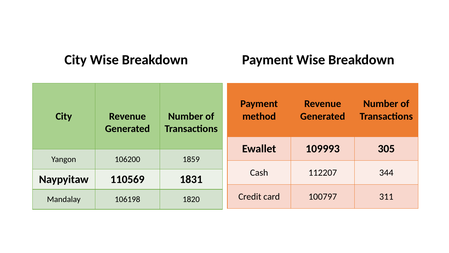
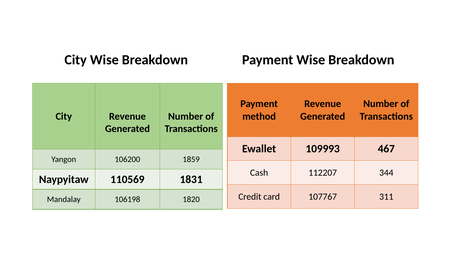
305: 305 -> 467 (386, 148)
100797: 100797 -> 107767 (323, 196)
